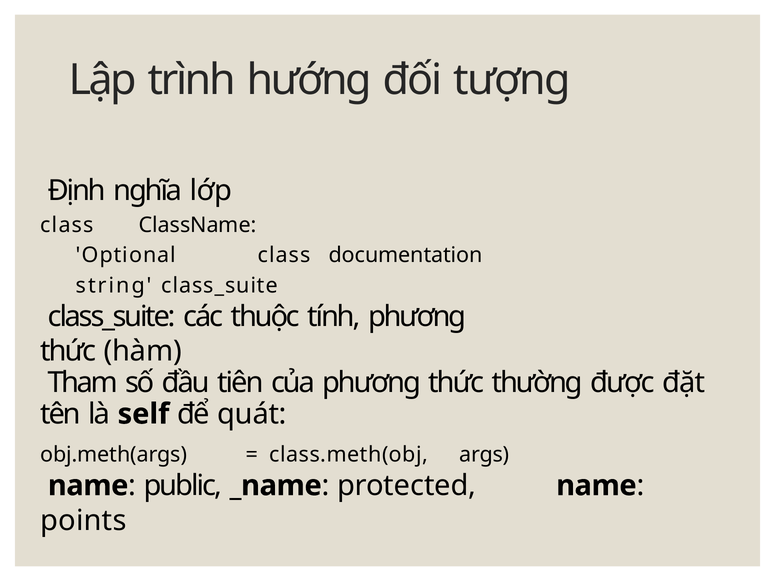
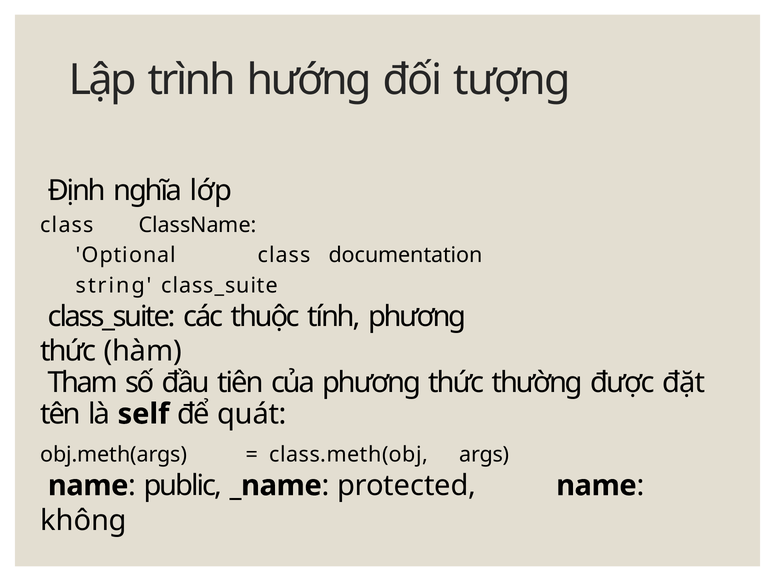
points: points -> không (84, 521)
